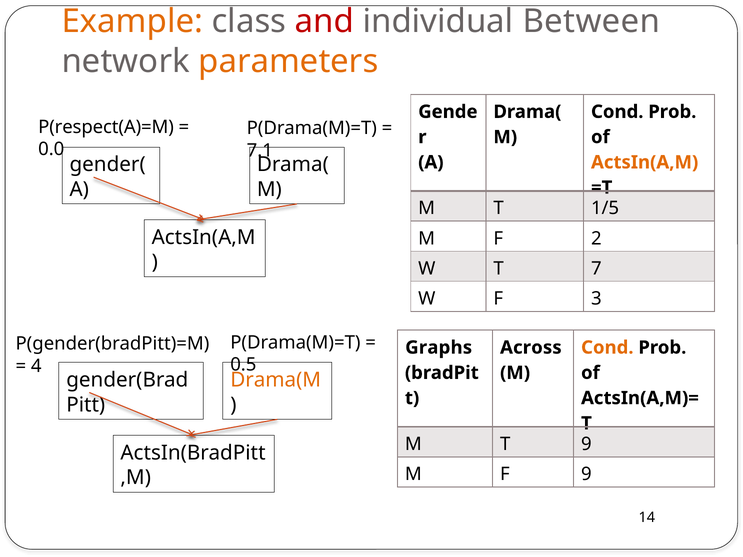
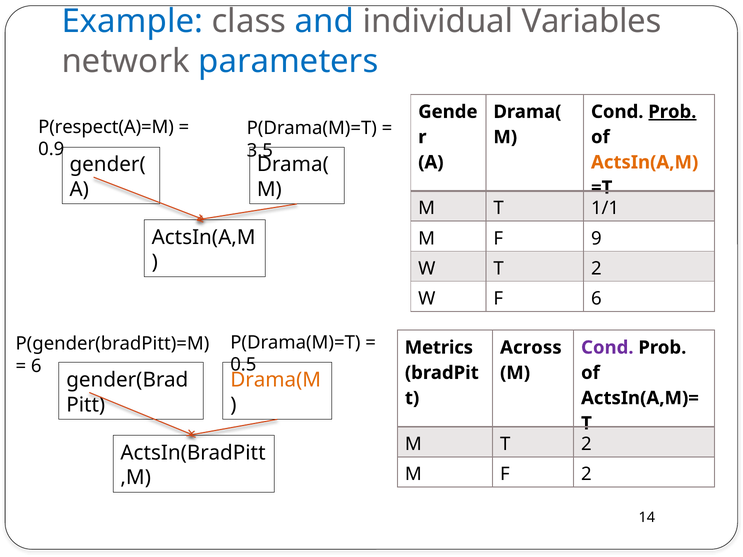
Example colour: orange -> blue (132, 22)
and colour: red -> blue (324, 22)
Between: Between -> Variables (592, 22)
parameters colour: orange -> blue (288, 61)
Prob underline: none -> present (672, 112)
0.0: 0.0 -> 0.9 (51, 149)
7.1: 7.1 -> 3.5 (260, 151)
1/5: 1/5 -> 1/1 (605, 208)
2: 2 -> 9 (596, 239)
W T 7: 7 -> 2 (596, 269)
F 3: 3 -> 6 (596, 299)
Graphs: Graphs -> Metrics (439, 348)
Cond colour: orange -> purple (607, 348)
4: 4 -> 6 (36, 366)
M T 9: 9 -> 2 (586, 444)
F 9: 9 -> 2 (586, 474)
